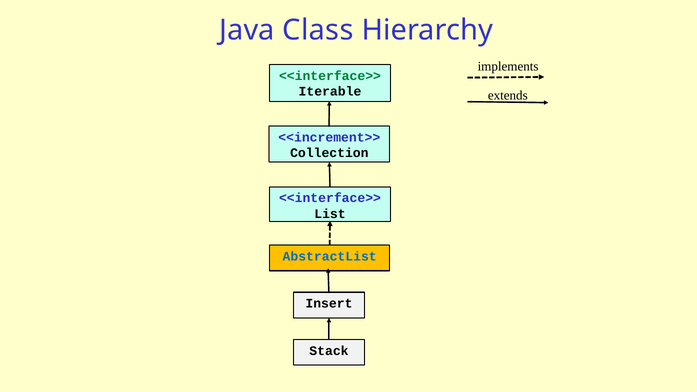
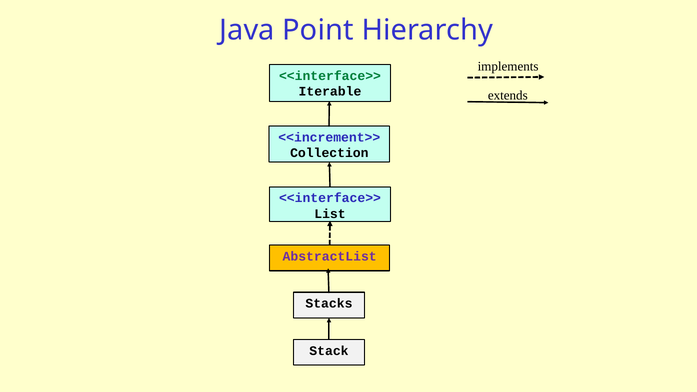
Class: Class -> Point (318, 30)
AbstractList colour: blue -> purple (330, 257)
Insert: Insert -> Stacks (329, 304)
